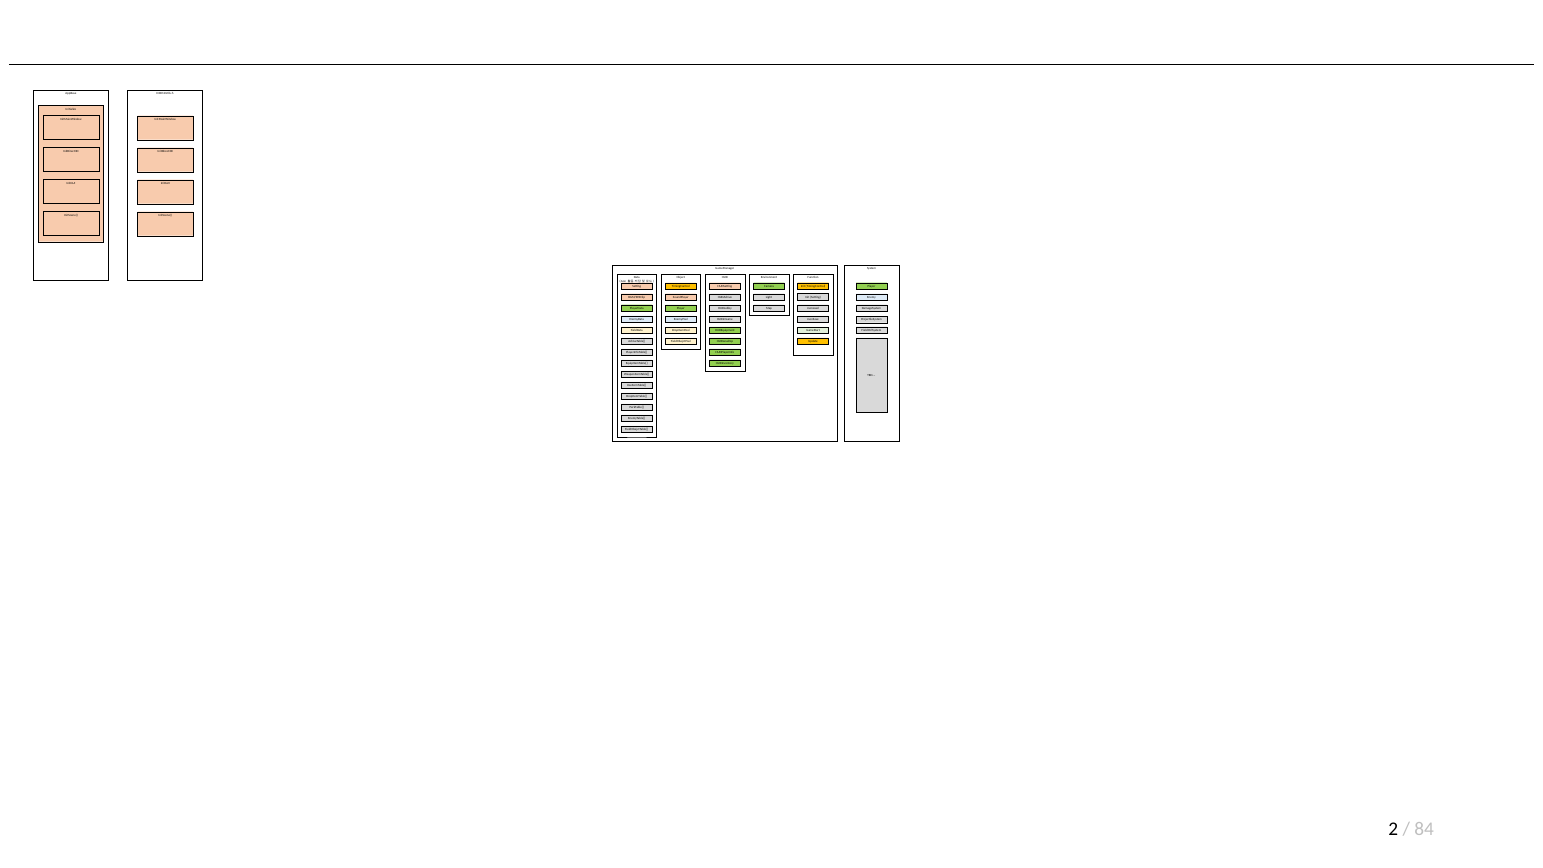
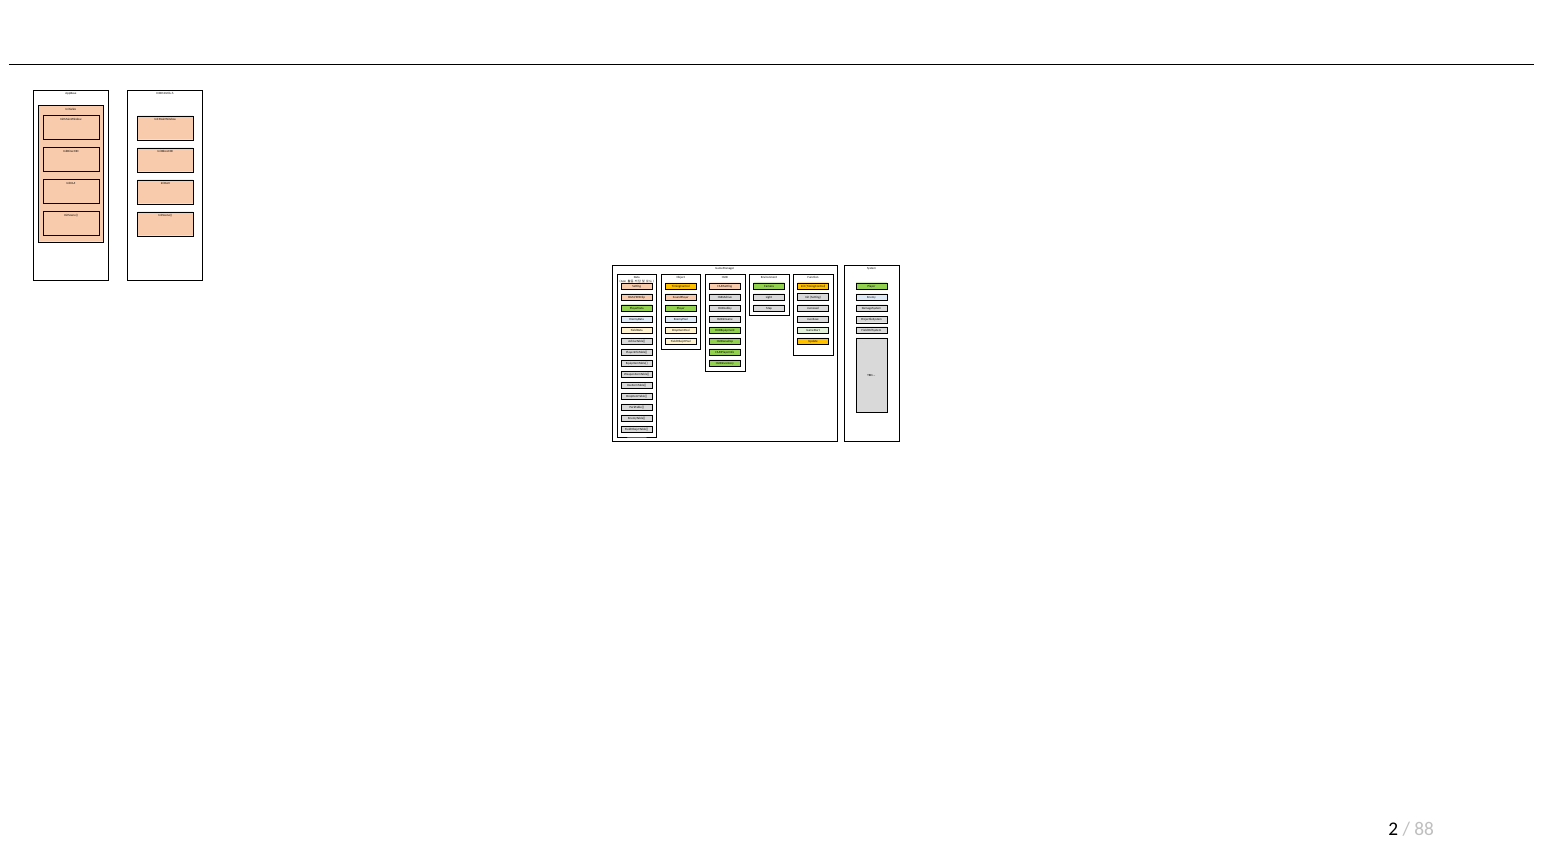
84: 84 -> 88 (1424, 829)
